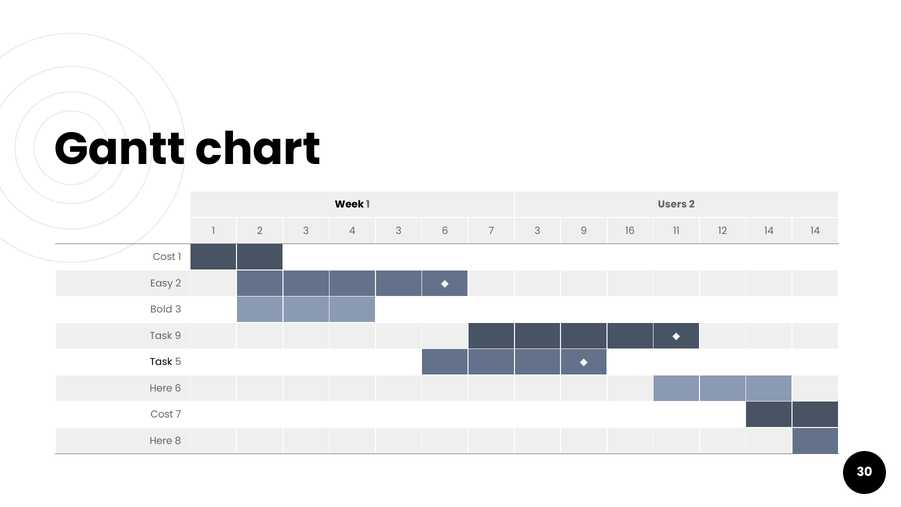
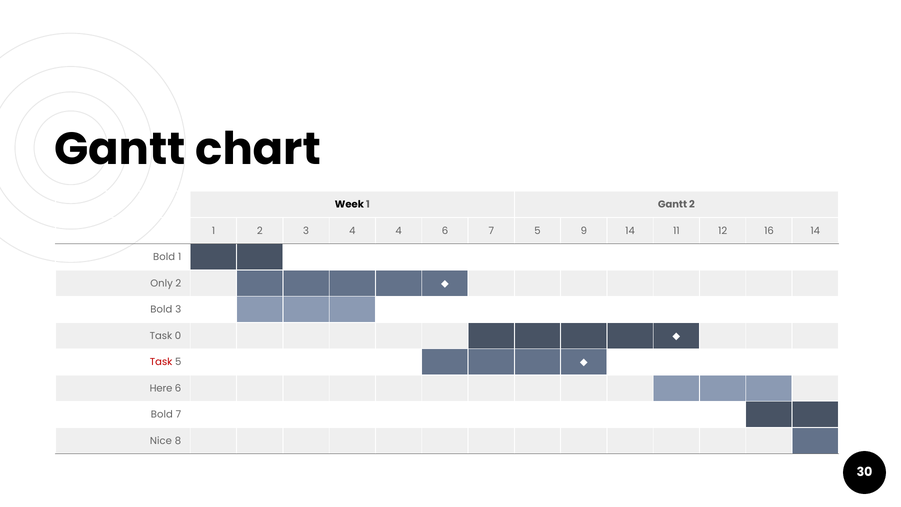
1 Users: Users -> Gantt (672, 204)
4 3: 3 -> 4 (399, 231)
7 3: 3 -> 5 (537, 231)
9 16: 16 -> 14 (630, 231)
12 14: 14 -> 16 (769, 231)
Cost: Cost -> Bold (164, 257)
Easy: Easy -> Only (162, 283)
Task 9: 9 -> 0 (178, 336)
Task colour: black -> red (161, 362)
Cost: Cost -> Bold (162, 414)
Here: Here -> Nice (161, 441)
